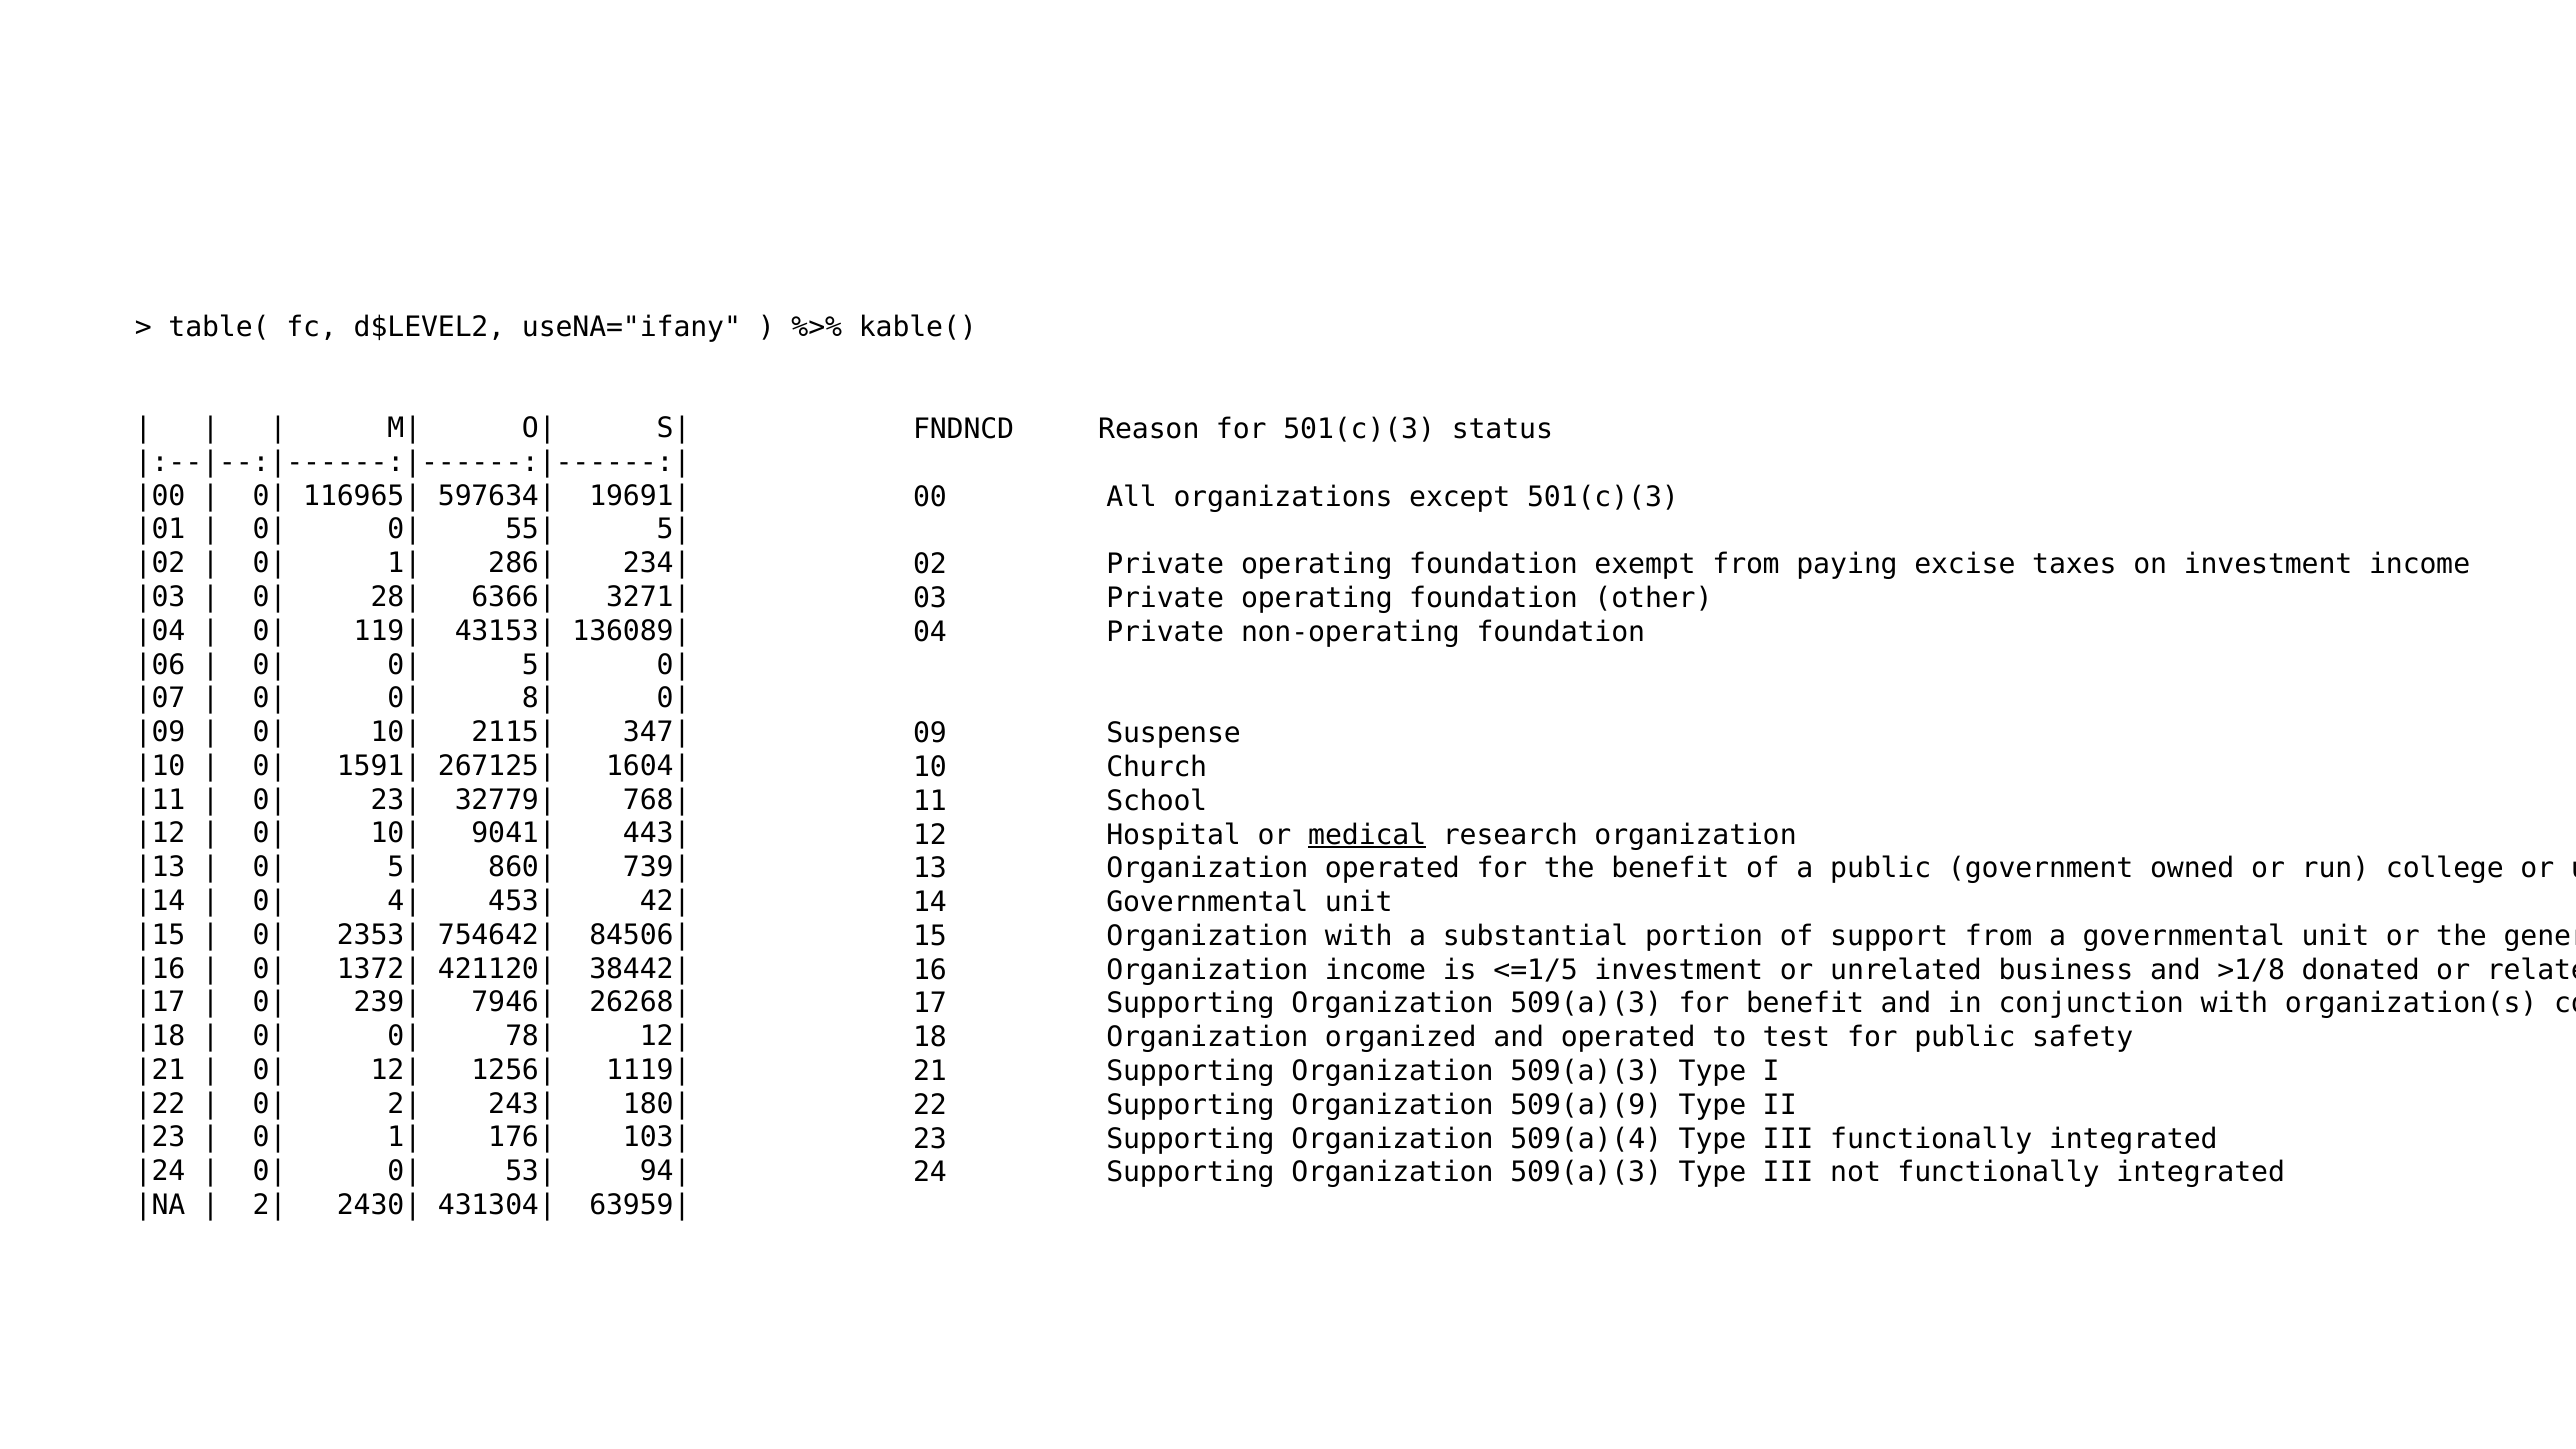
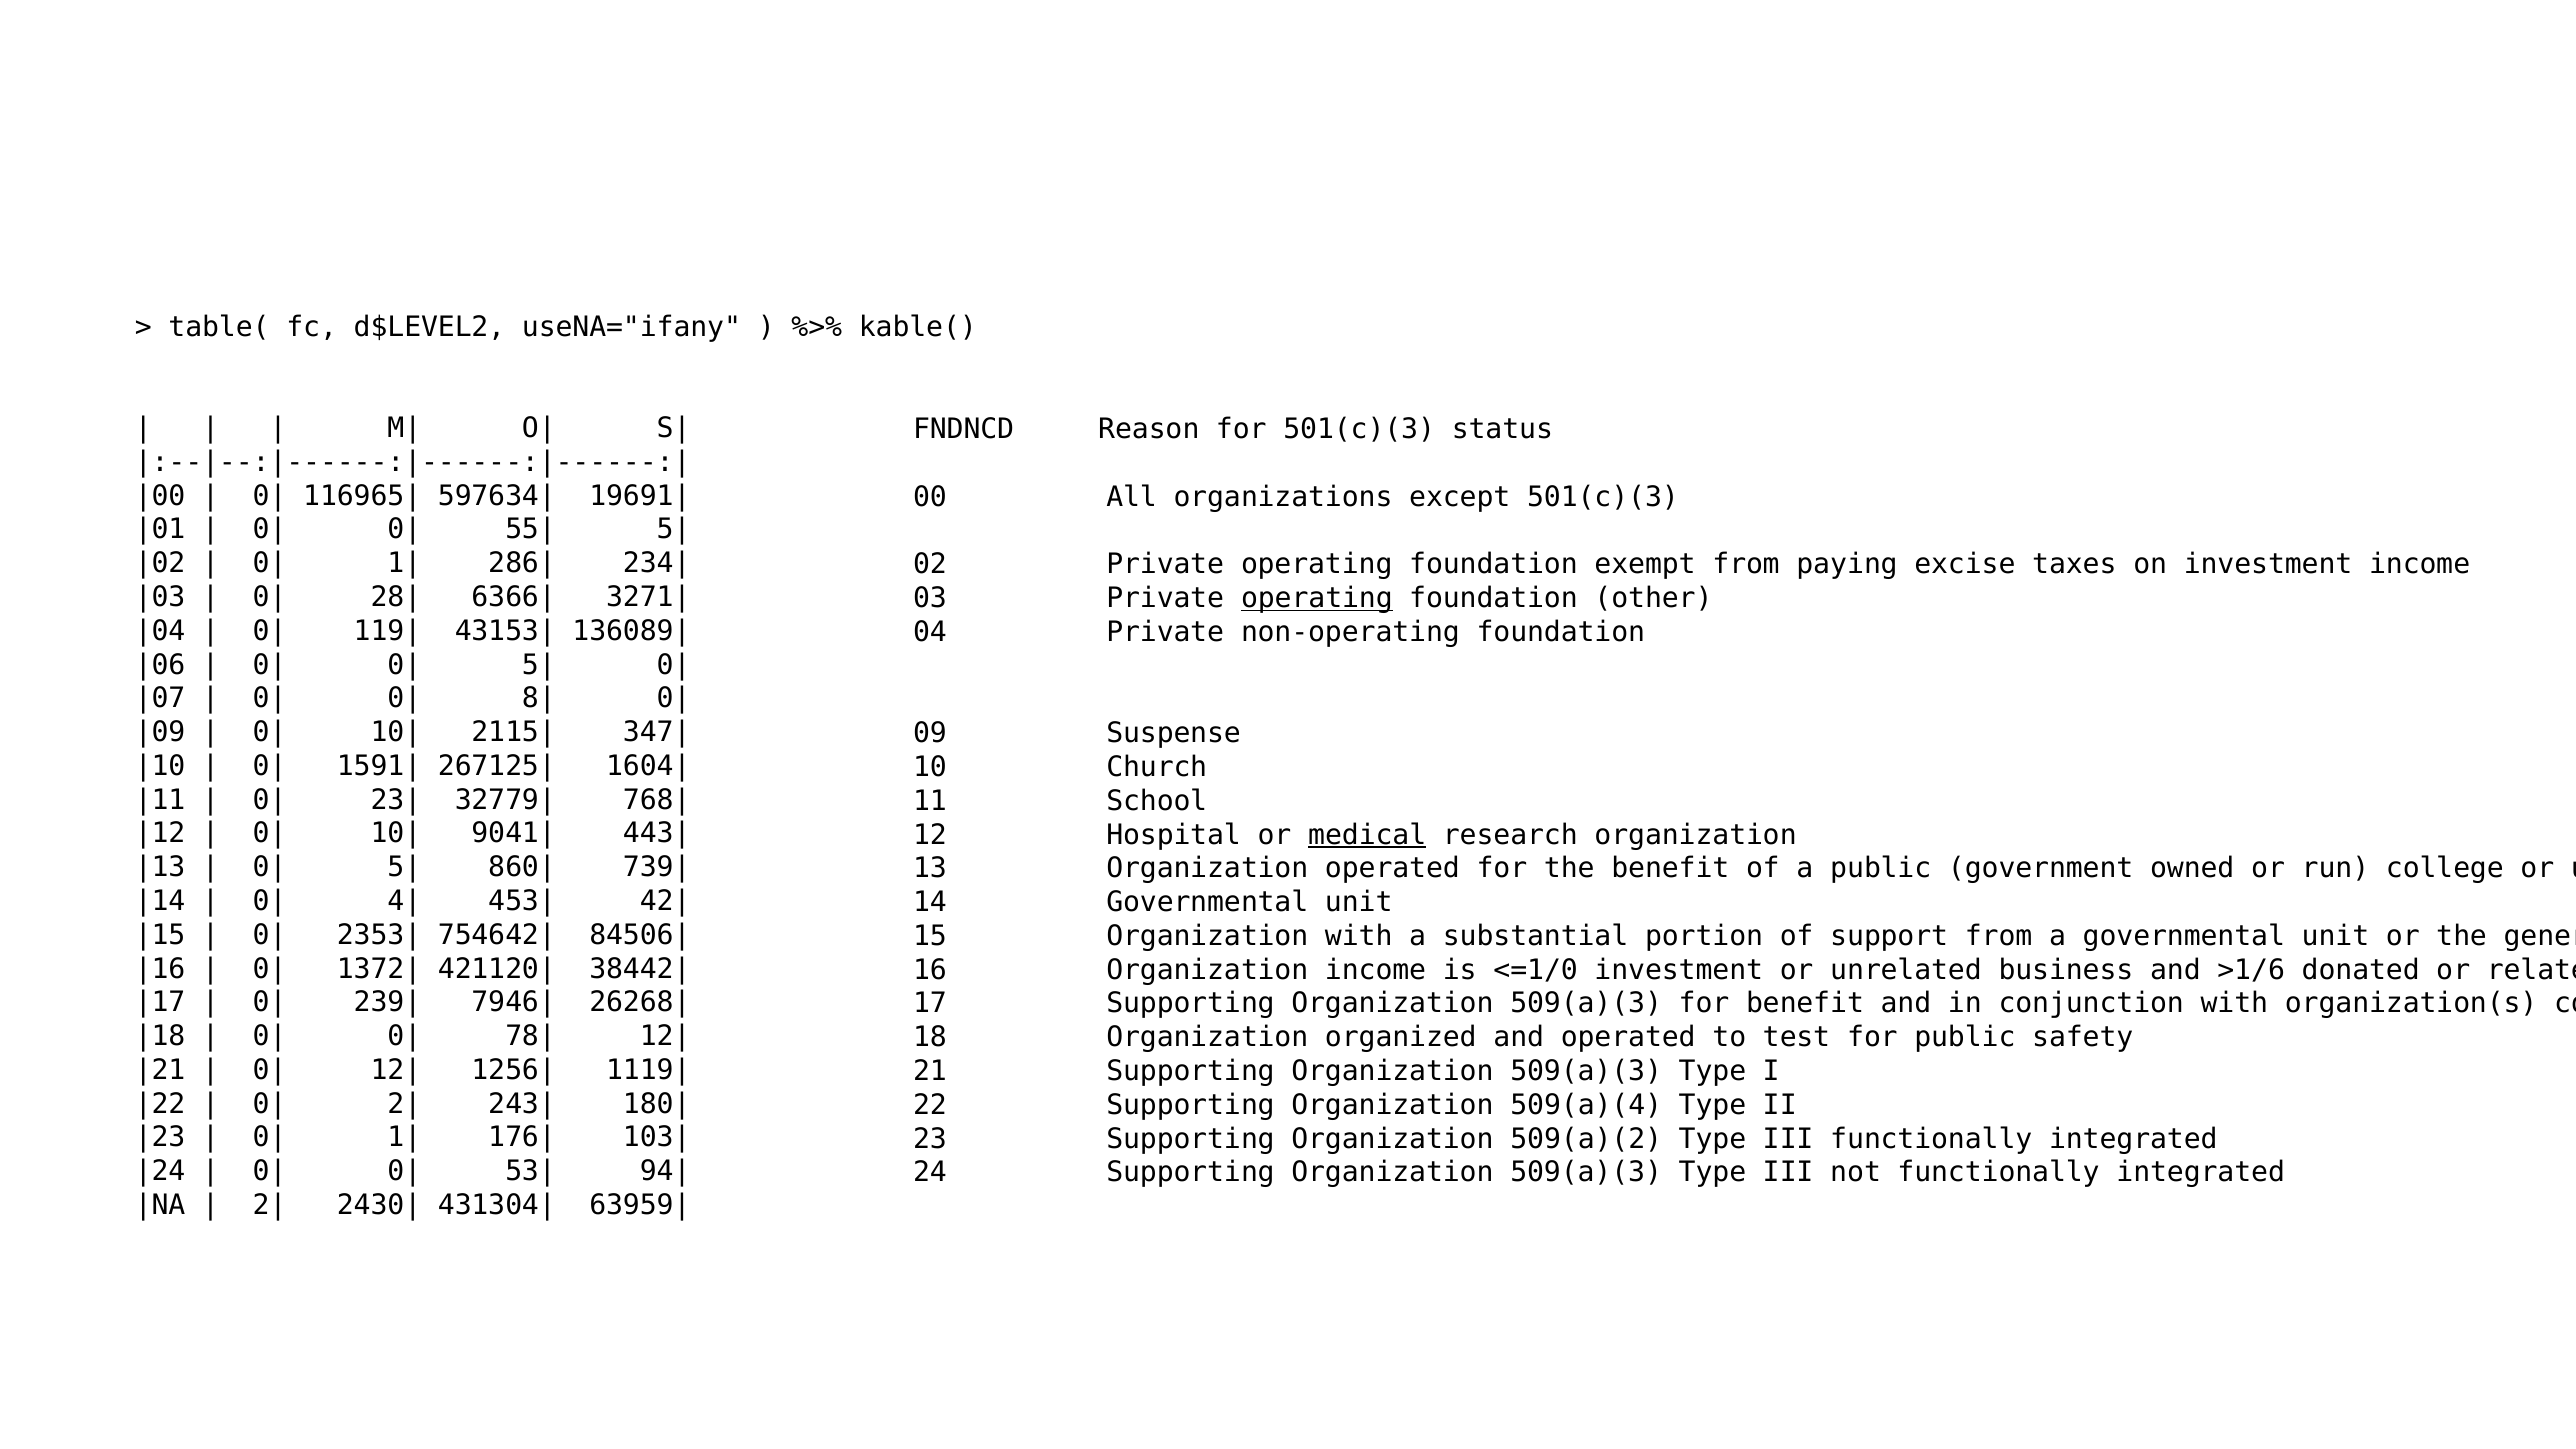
operating underline: none -> present (1317, 598)
<=1/5: <=1/5 -> <=1/0 (1536, 970)
>1/8: >1/8 -> >1/6 (2251, 970)
509(a)(9: 509(a)(9 -> 509(a)(4 (1586, 1105)
509(a)(4: 509(a)(4 -> 509(a)(2 (1586, 1139)
